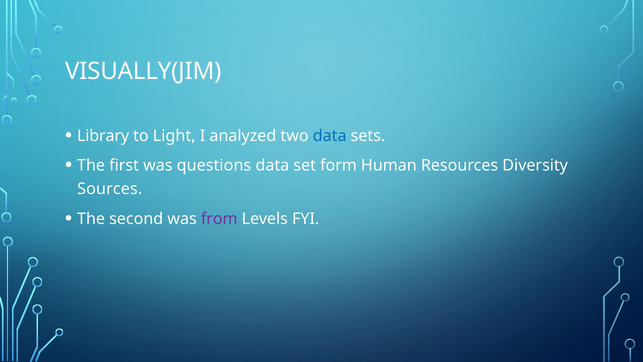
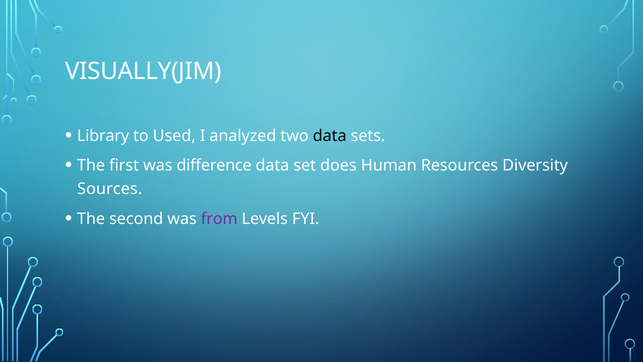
Light: Light -> Used (174, 136)
data colour: blue -> black (330, 136)
questions: questions -> difference (214, 166)
form: form -> does (338, 166)
